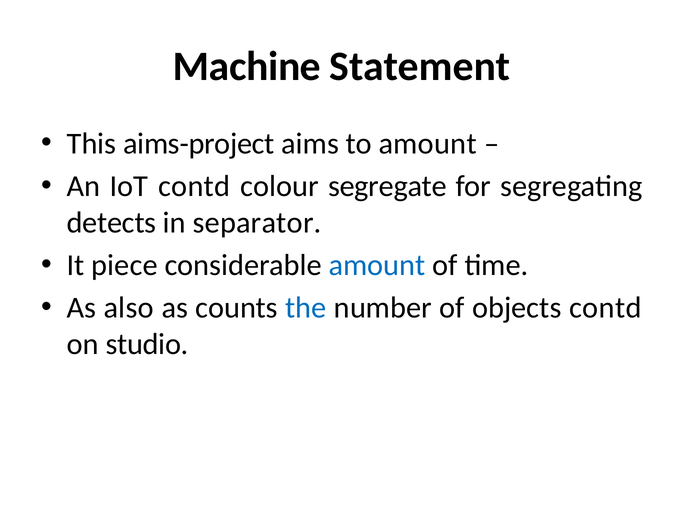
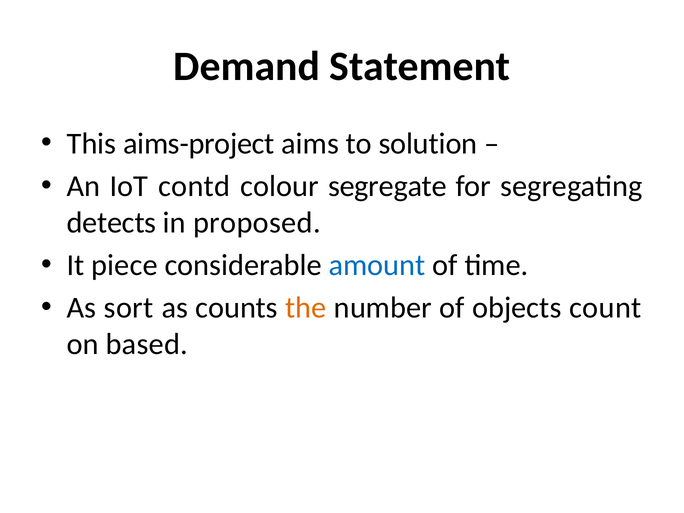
Machine: Machine -> Demand (247, 66)
to amount: amount -> solution (428, 144)
separator: separator -> proposed (257, 223)
also: also -> sort (129, 308)
the colour: blue -> orange (306, 308)
objects contd: contd -> count (605, 308)
studio: studio -> based (147, 344)
